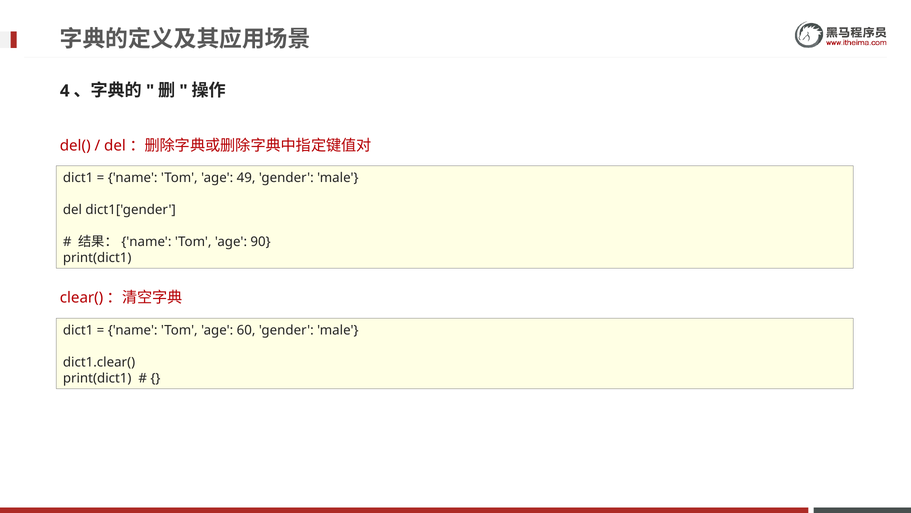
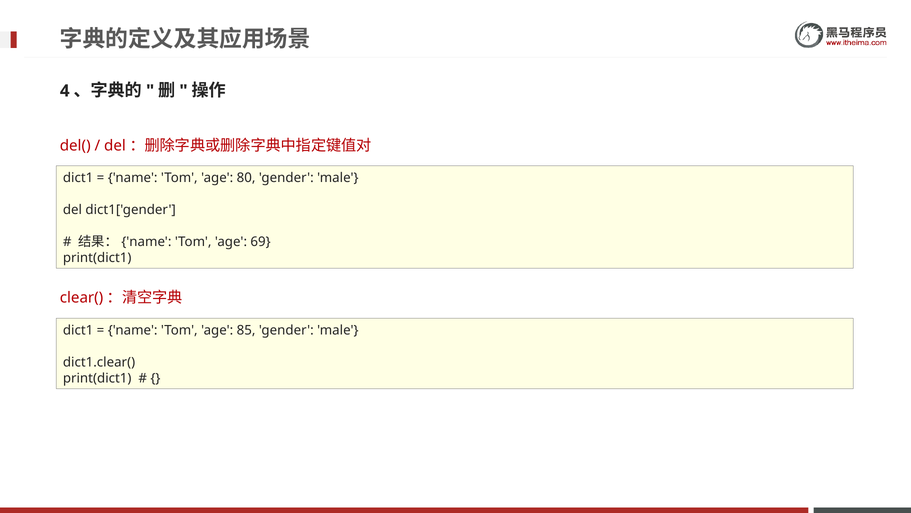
49: 49 -> 80 (246, 178)
90: 90 -> 69 (261, 241)
60: 60 -> 85 (246, 330)
